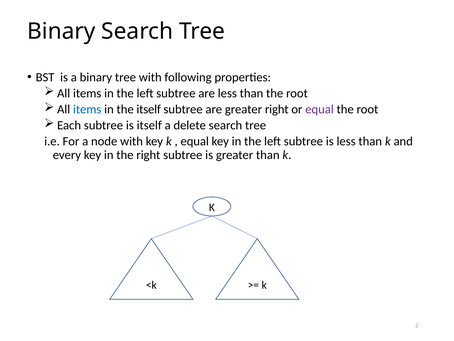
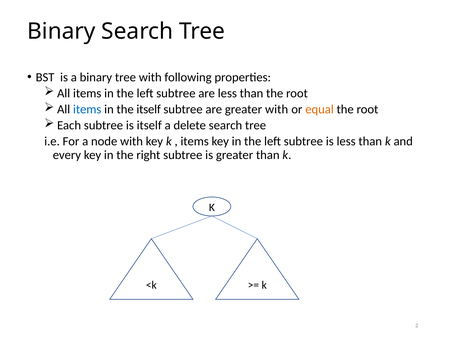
greater right: right -> with (277, 109)
equal colour: purple -> orange (320, 109)
equal: equal -> items (195, 141)
